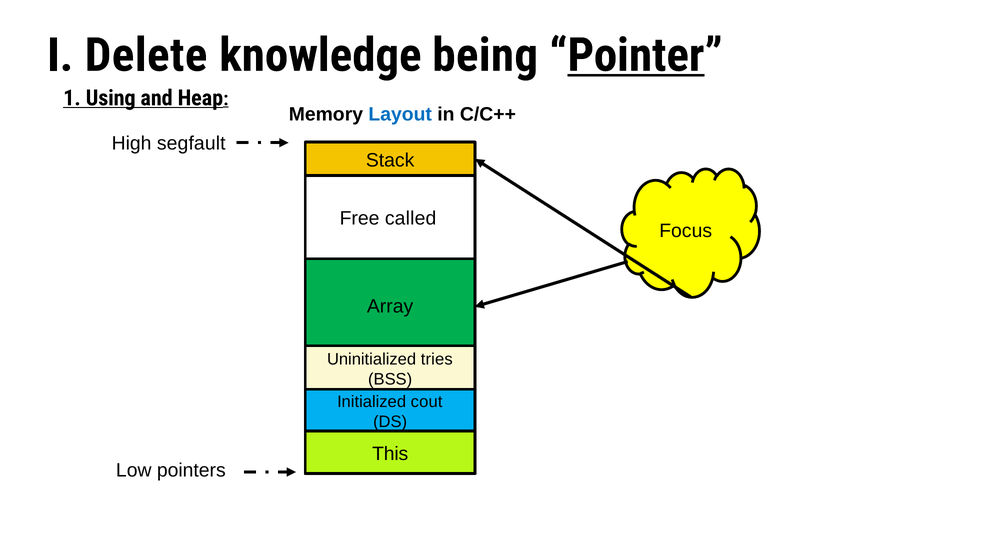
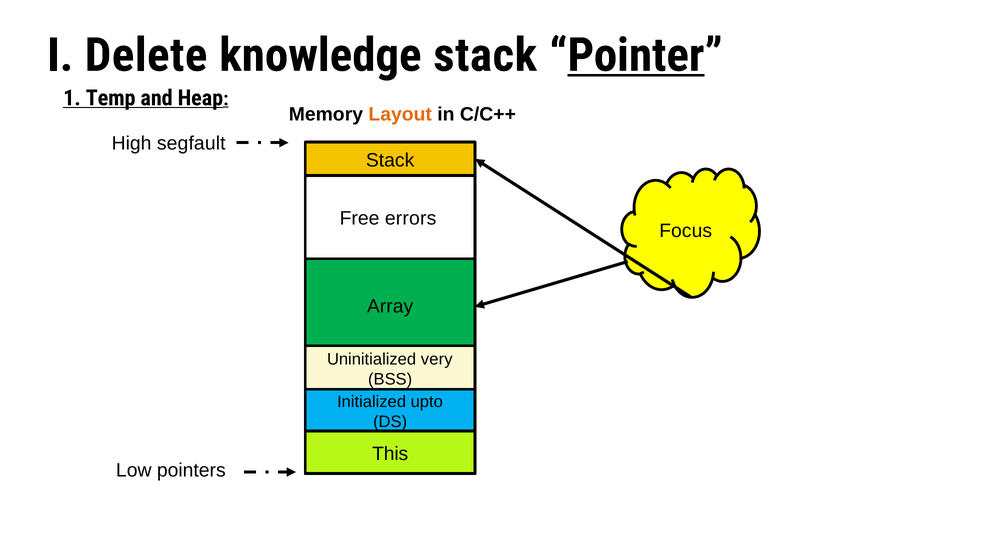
knowledge being: being -> stack (485, 55)
Using: Using -> Temp (111, 98)
Layout colour: blue -> orange (400, 114)
called: called -> errors (411, 218)
tries: tries -> very (437, 359)
cout: cout -> upto (427, 402)
